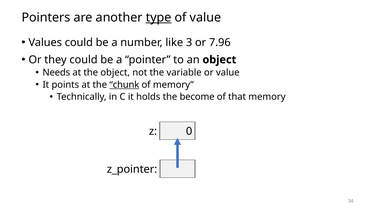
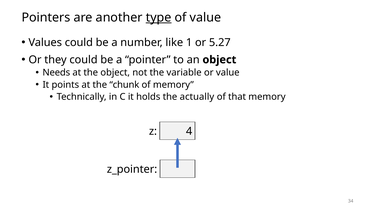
3: 3 -> 1 (189, 42)
7.96: 7.96 -> 5.27 (220, 42)
chunk underline: present -> none (124, 85)
become: become -> actually (197, 97)
0: 0 -> 4 (189, 131)
